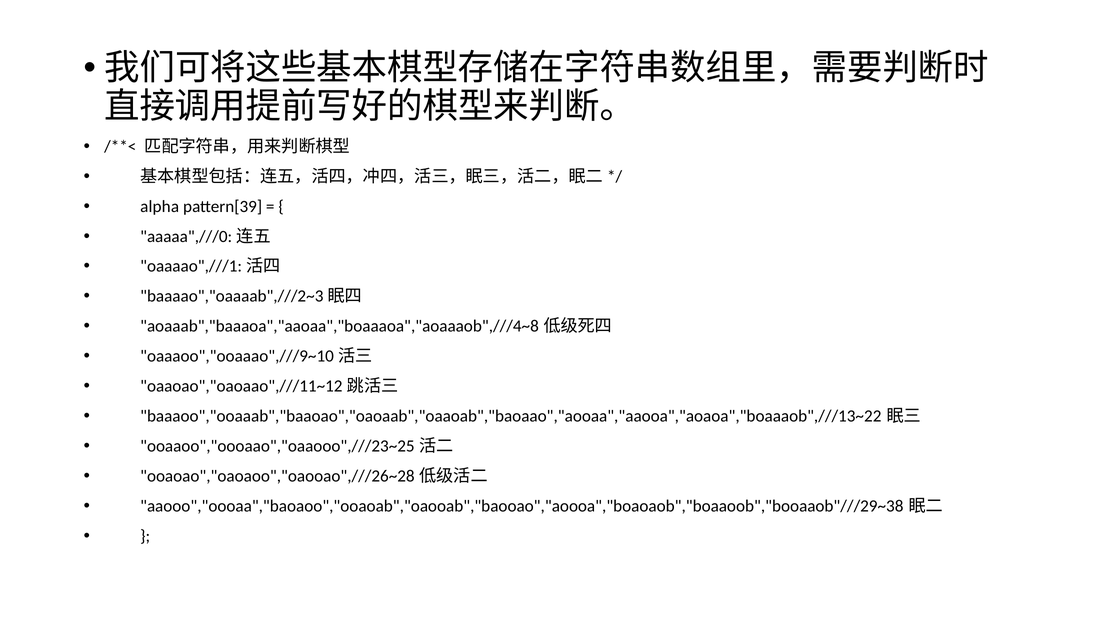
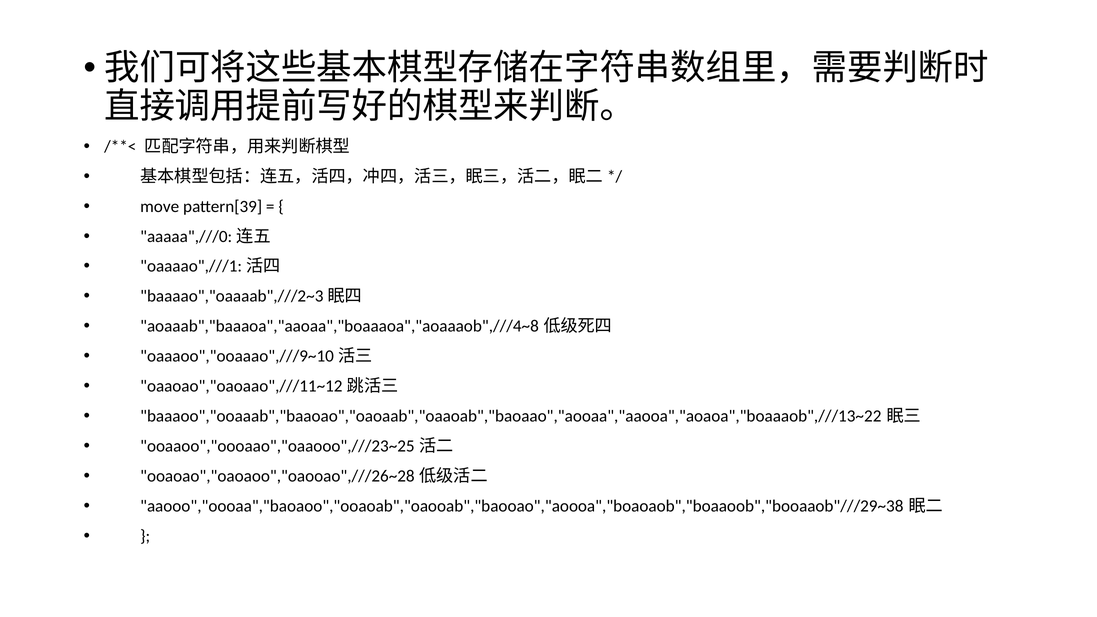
alpha: alpha -> move (160, 206)
